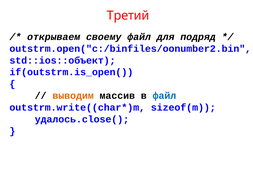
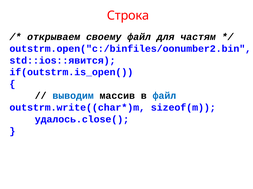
Третий: Третий -> Строка (128, 16)
подряд: подряд -> частям (198, 37)
std::ios::объект: std::ios::объект -> std::ios::явится (62, 61)
выводим colour: orange -> blue (73, 96)
